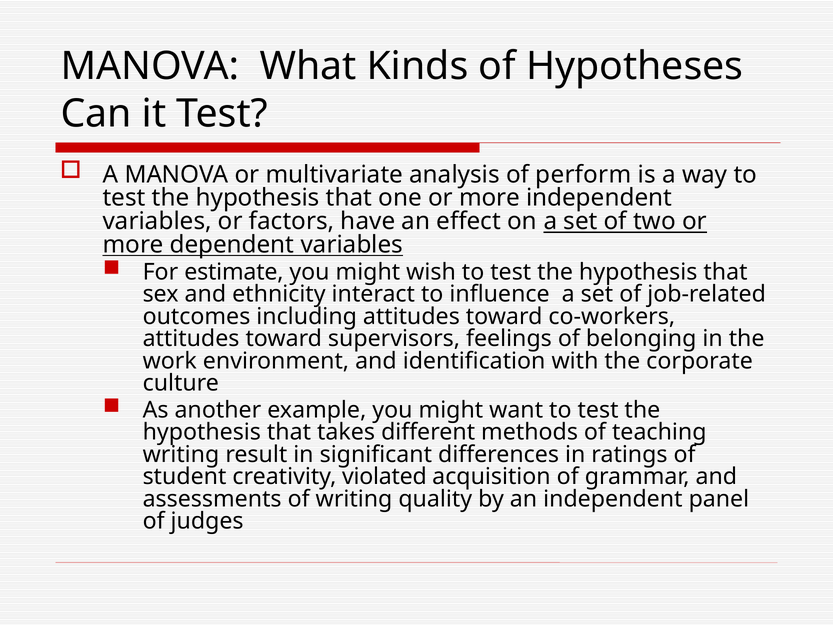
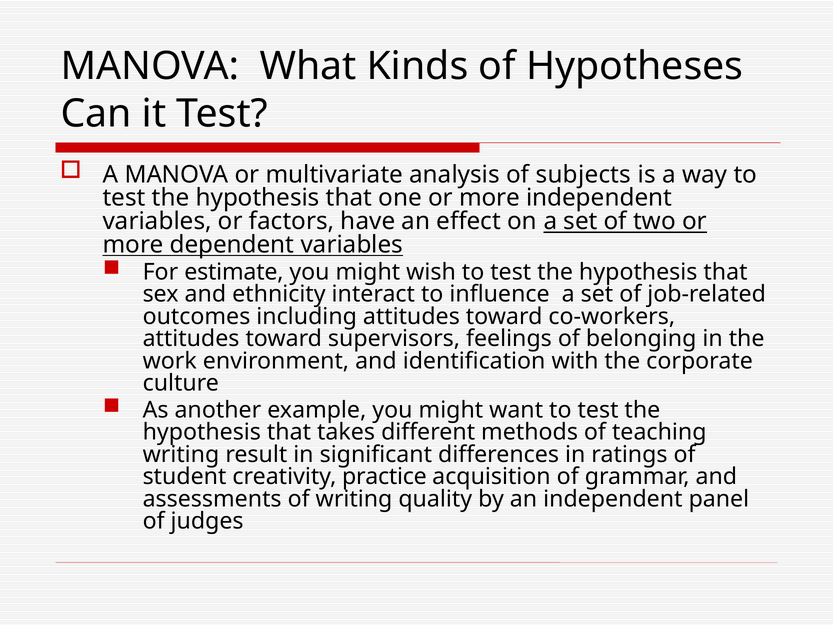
perform: perform -> subjects (583, 174)
violated: violated -> practice (384, 477)
